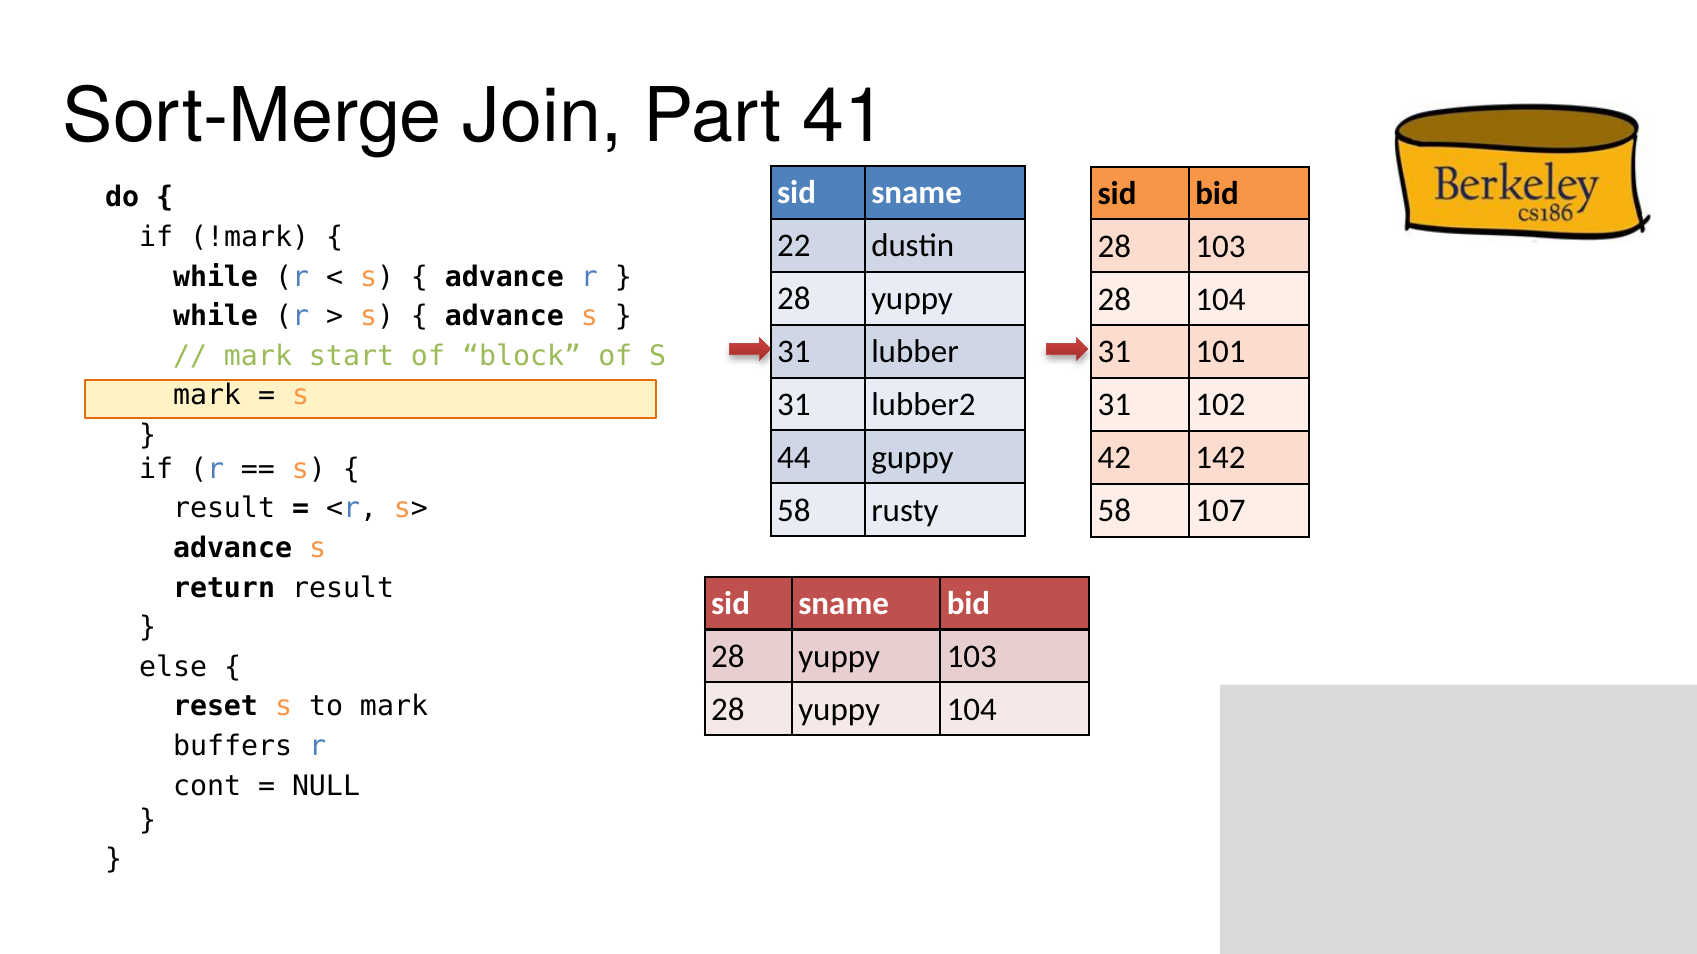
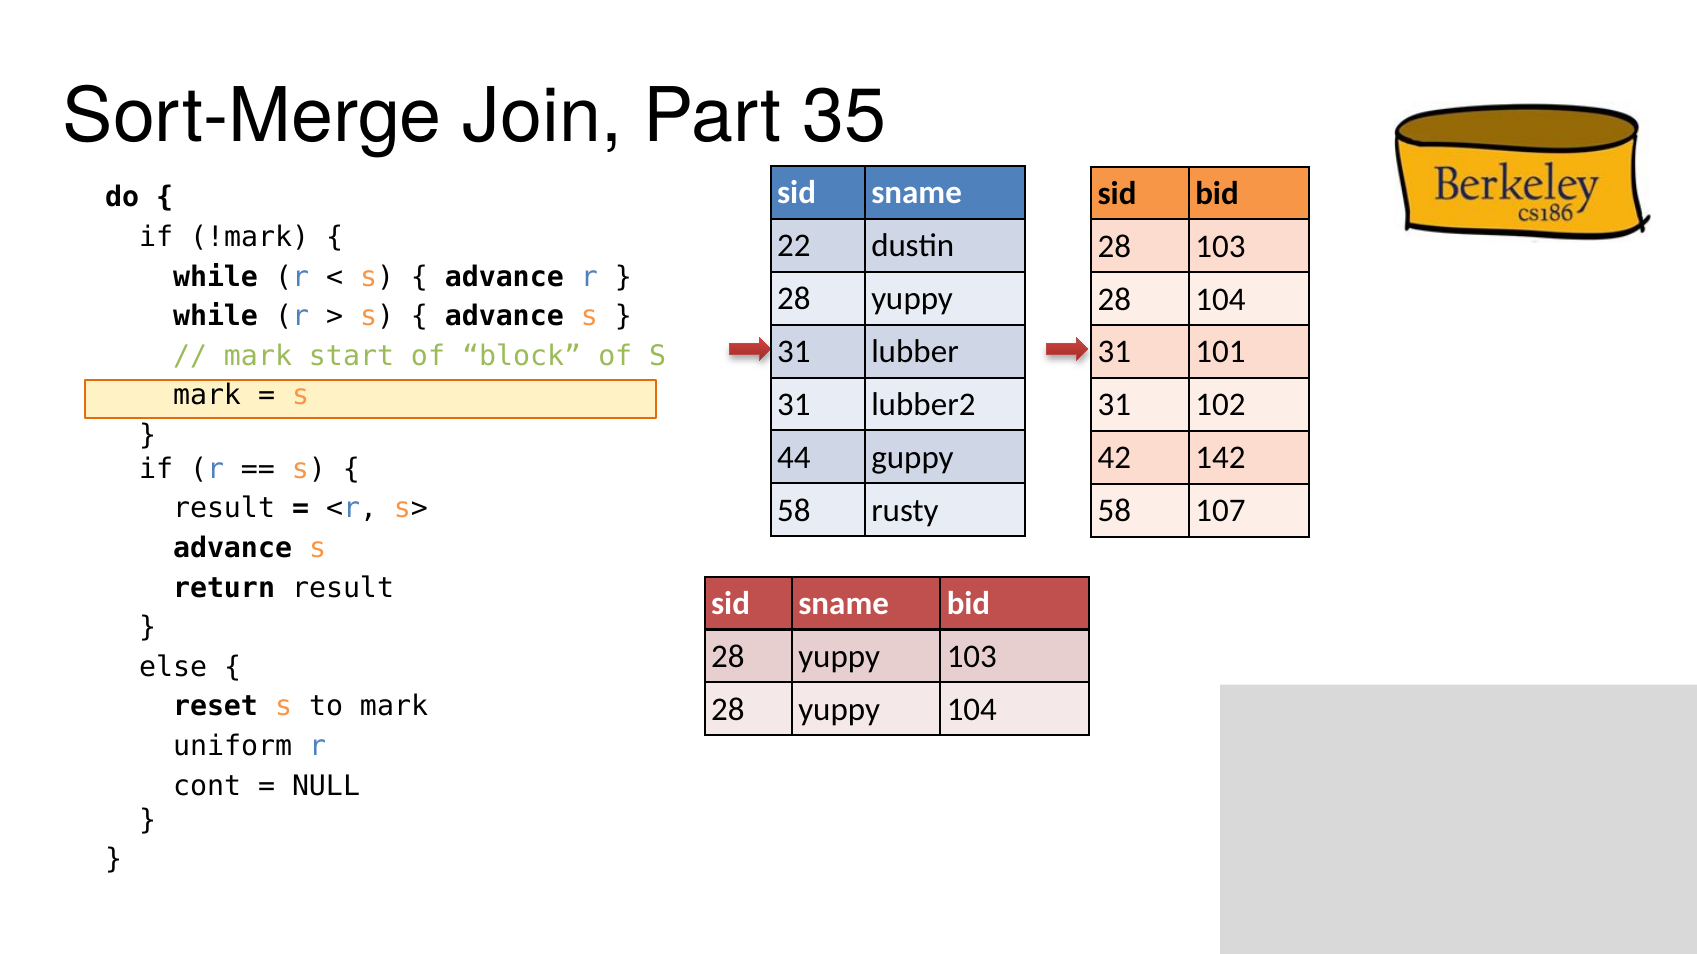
41: 41 -> 35 (845, 117)
buffers: buffers -> uniform (233, 747)
